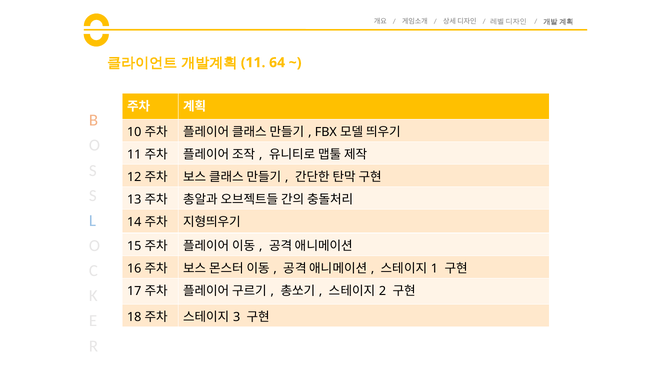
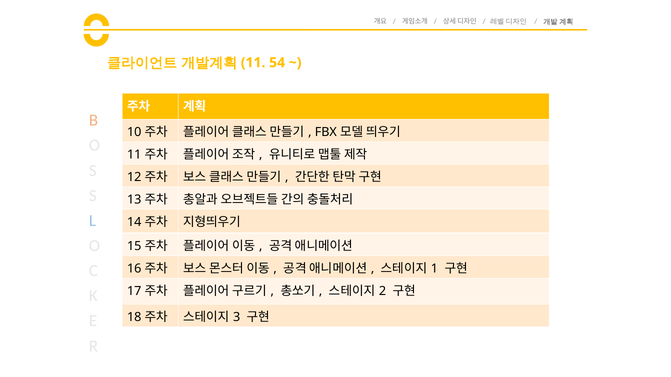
64: 64 -> 54 (277, 63)
